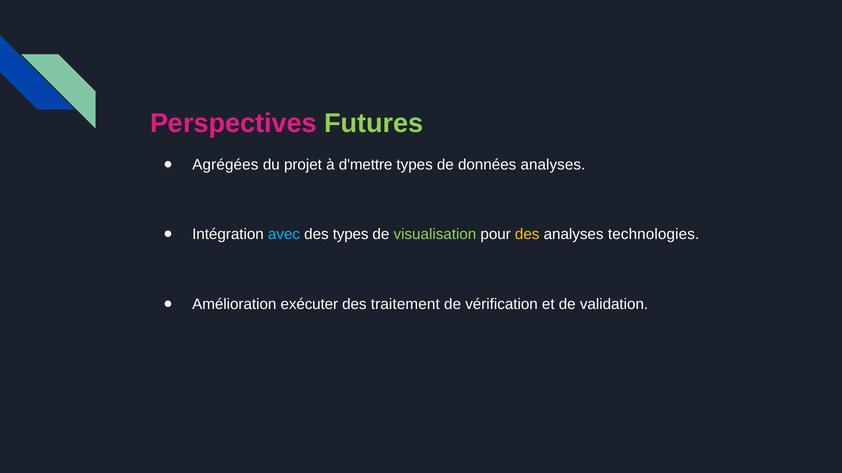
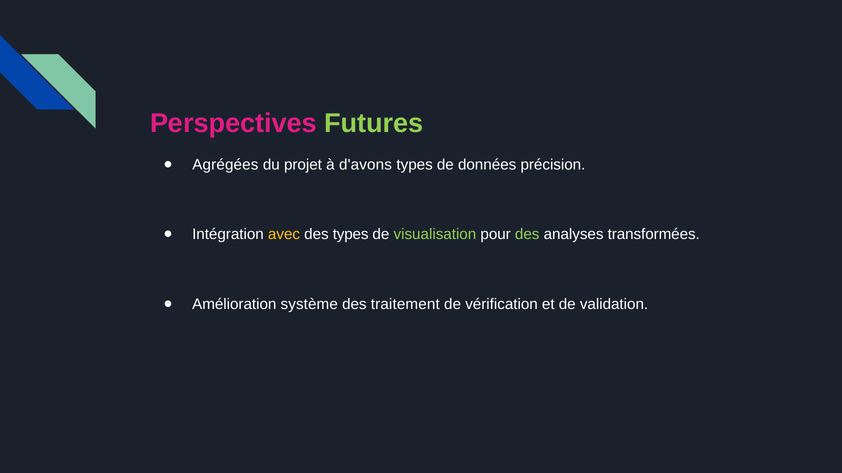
d'mettre: d'mettre -> d'avons (365, 165)
données analyses: analyses -> précision (553, 165)
avec colour: light blue -> yellow (284, 235)
des colour: yellow -> light green (527, 235)
technologies: technologies -> transformées (654, 235)
exécuter: exécuter -> système (309, 304)
